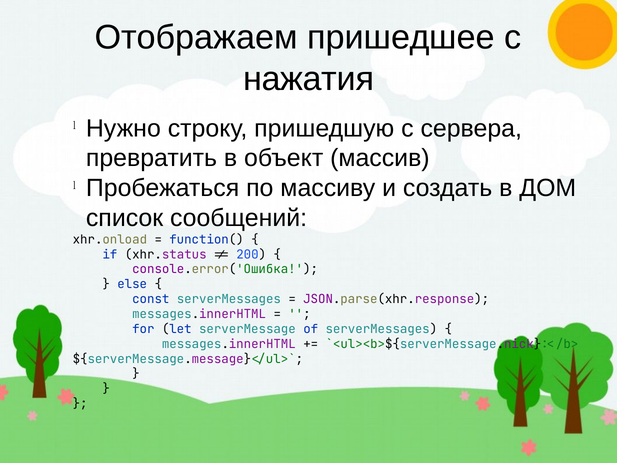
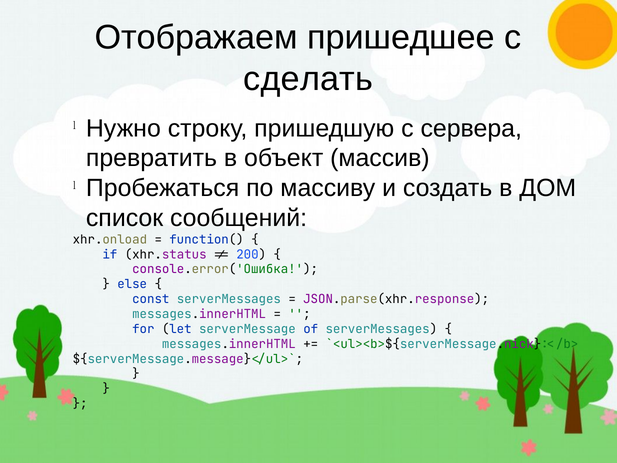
нажатия: нажатия -> сделать (308, 79)
